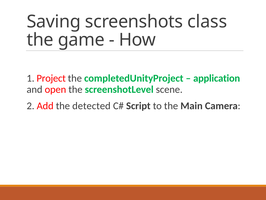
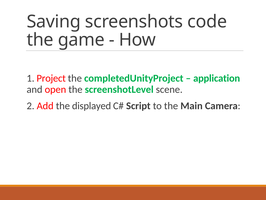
class: class -> code (207, 22)
detected: detected -> displayed (92, 106)
